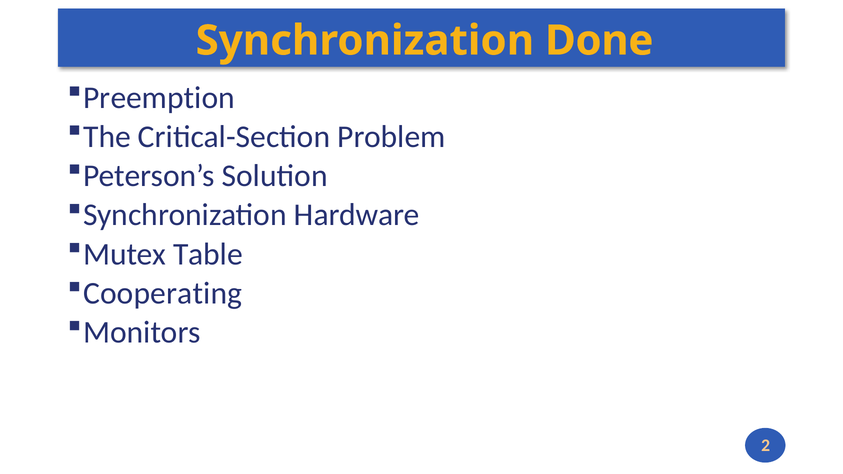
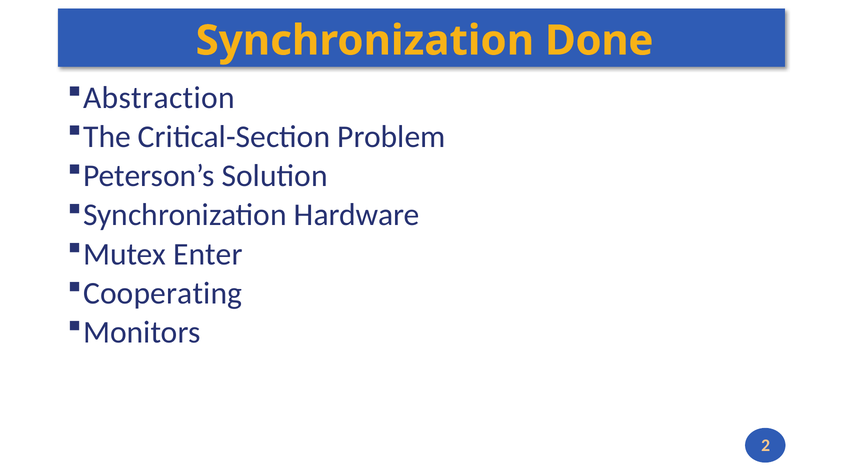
Preemption: Preemption -> Abstraction (159, 98)
Table: Table -> Enter (208, 254)
